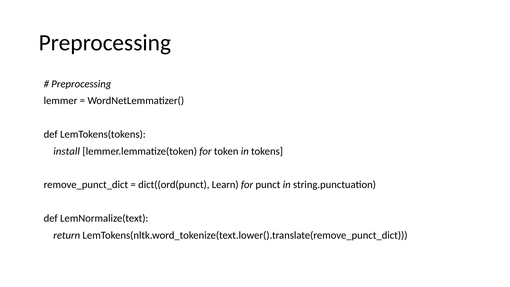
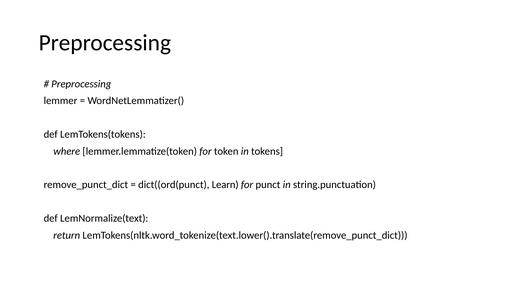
install: install -> where (67, 151)
